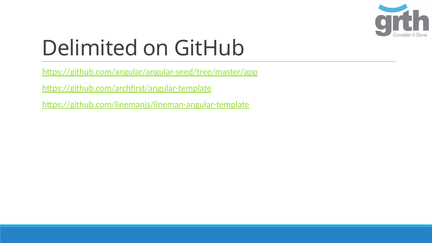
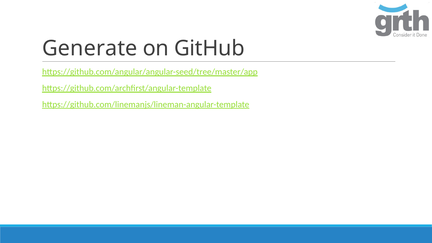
Delimited: Delimited -> Generate (90, 48)
